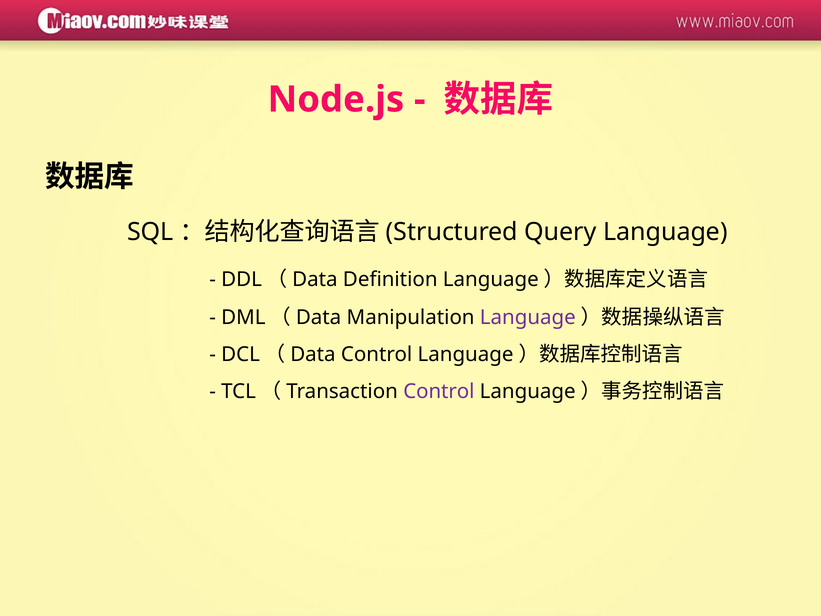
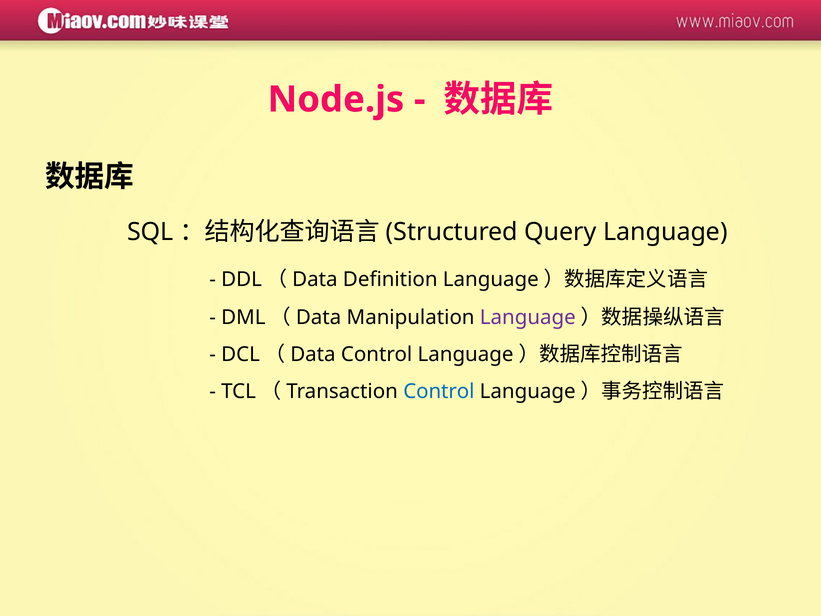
Control colour: purple -> blue (439, 391)
